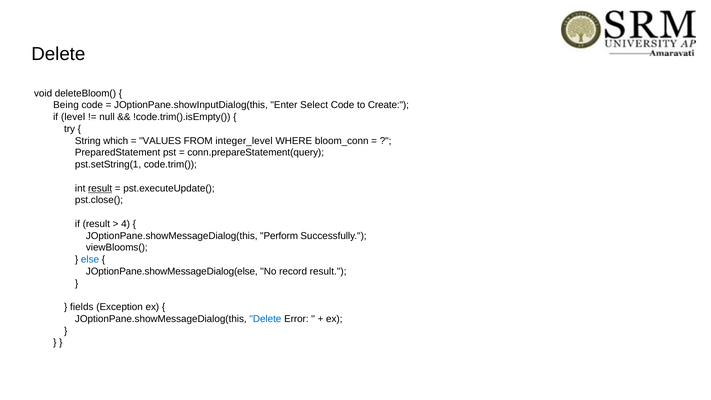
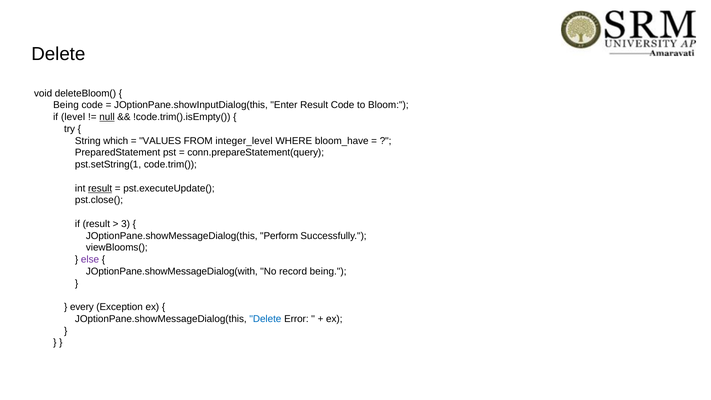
Enter Select: Select -> Result (314, 105)
Create: Create -> Bloom (388, 105)
null underline: none -> present (107, 117)
bloom_conn: bloom_conn -> bloom_have (342, 141)
4: 4 -> 3 (126, 224)
else colour: blue -> purple (90, 260)
JOptionPane.showMessageDialog(else: JOptionPane.showMessageDialog(else -> JOptionPane.showMessageDialog(with (172, 271)
record result: result -> being (328, 271)
fields: fields -> every (82, 307)
